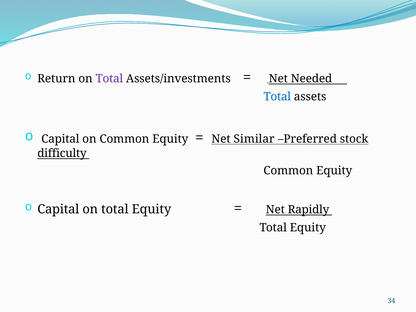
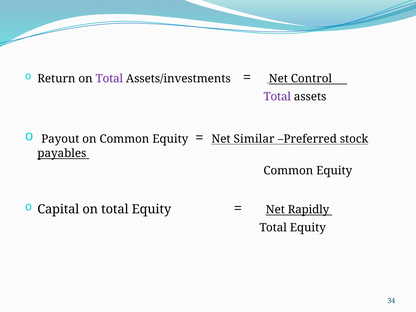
Needed: Needed -> Control (311, 79)
Total colour: blue -> purple (277, 97)
Capital: Capital -> Payout (60, 139)
difficulty: difficulty -> payables (62, 153)
